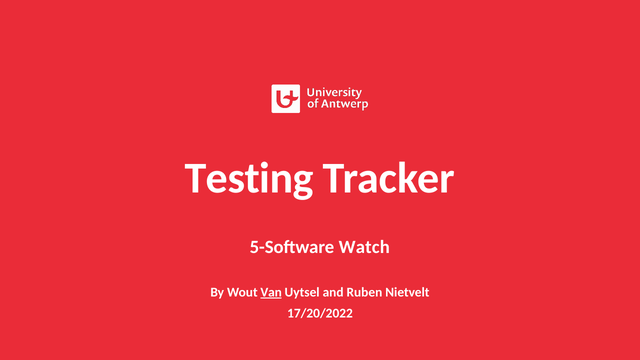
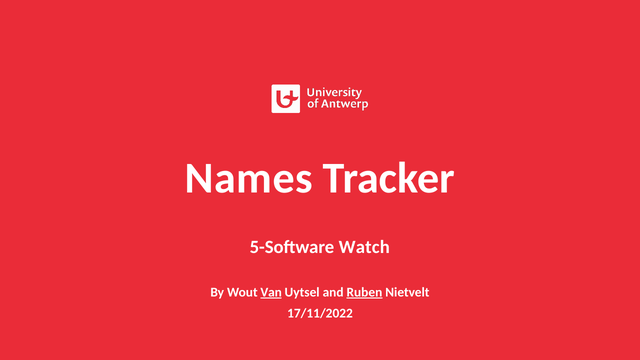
Testing: Testing -> Names (249, 178)
Ruben underline: none -> present (364, 292)
17/20/2022: 17/20/2022 -> 17/11/2022 (320, 313)
